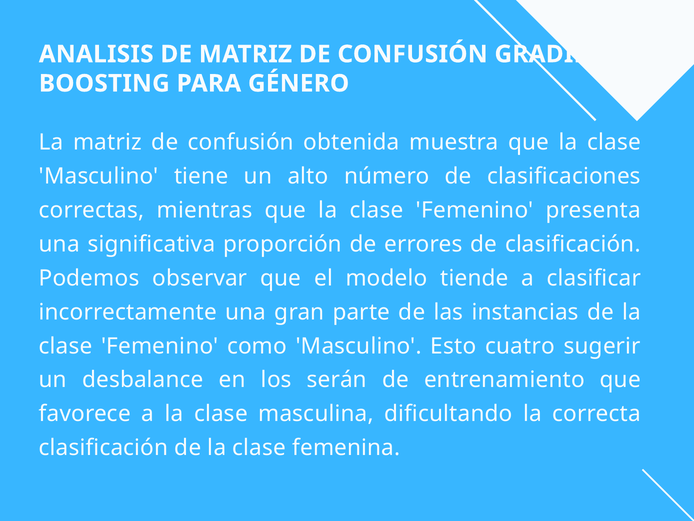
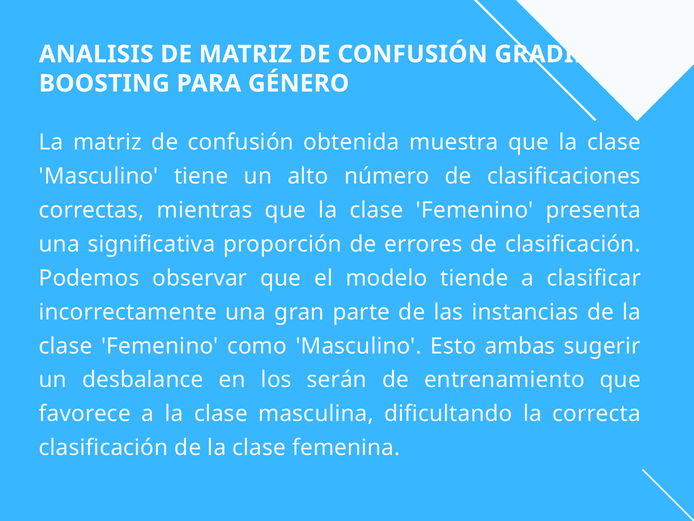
cuatro: cuatro -> ambas (520, 346)
